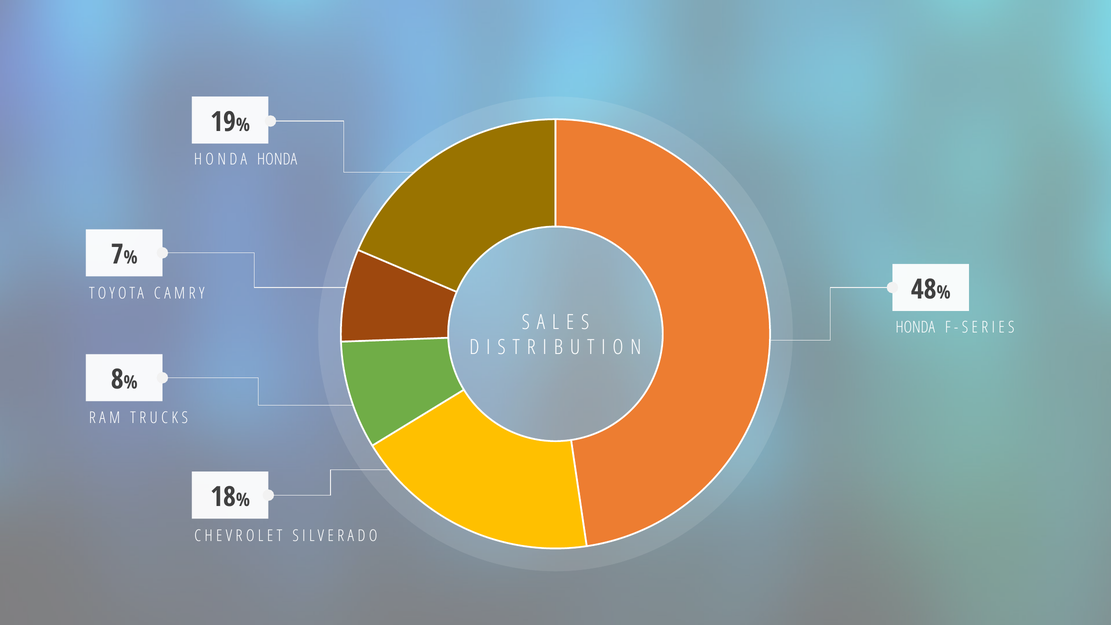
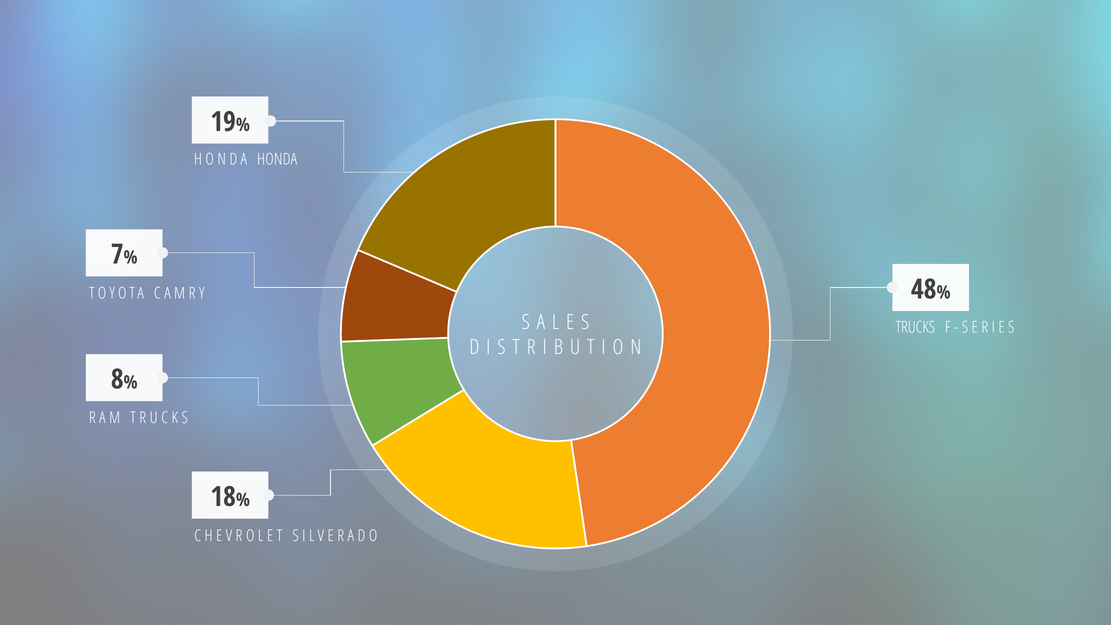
HONDA: HONDA -> TRUCKS (915, 327)
